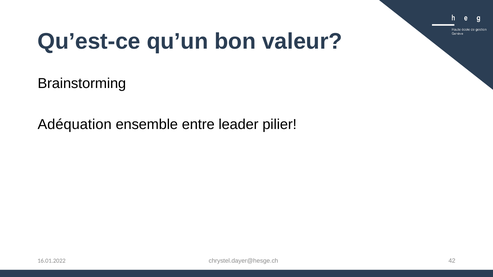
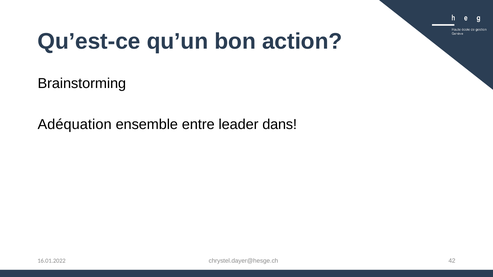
valeur: valeur -> action (302, 41)
pilier: pilier -> dans (280, 125)
